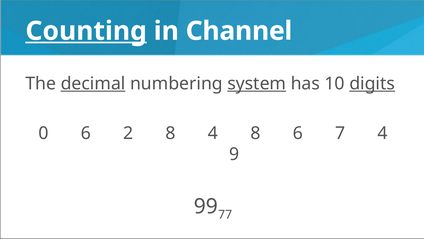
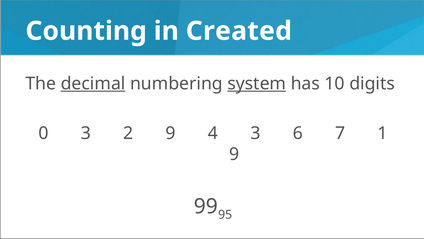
Counting underline: present -> none (86, 31)
Channel: Channel -> Created (239, 31)
digits underline: present -> none (372, 83)
0 6: 6 -> 3 (86, 133)
2 8: 8 -> 9 (171, 133)
4 8: 8 -> 3 (255, 133)
7 4: 4 -> 1 (383, 133)
77: 77 -> 95 (225, 214)
